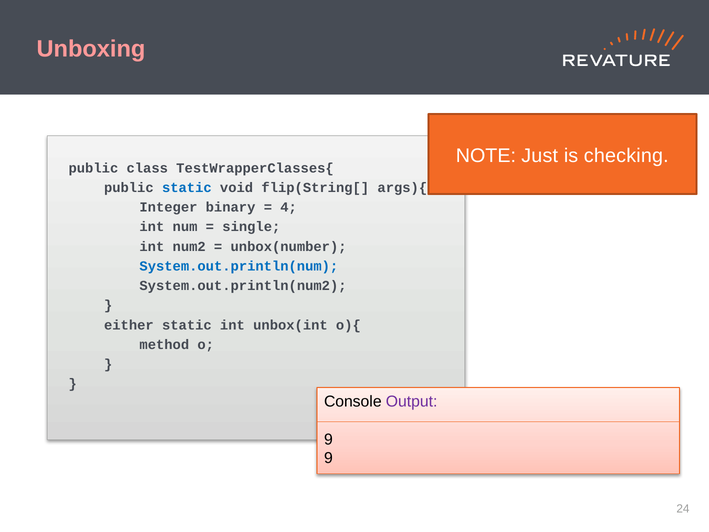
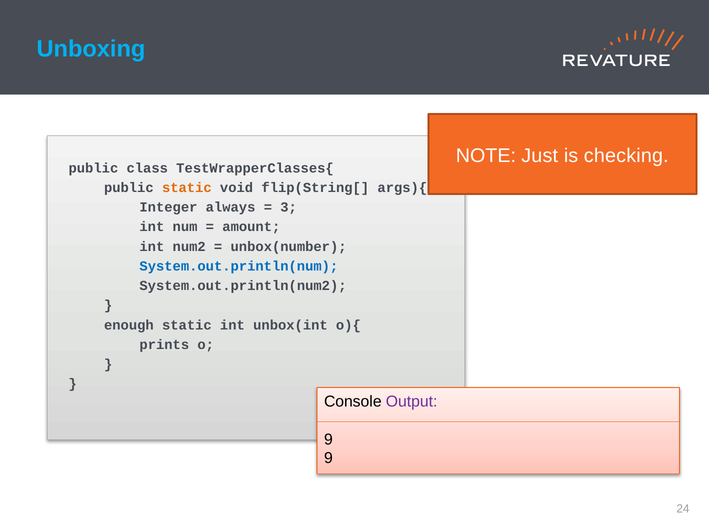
Unboxing colour: pink -> light blue (91, 49)
static colour: blue -> orange (187, 188)
binary: binary -> always (231, 207)
4: 4 -> 3 (289, 207)
single: single -> amount (251, 227)
either: either -> enough (129, 325)
method: method -> prints (164, 345)
